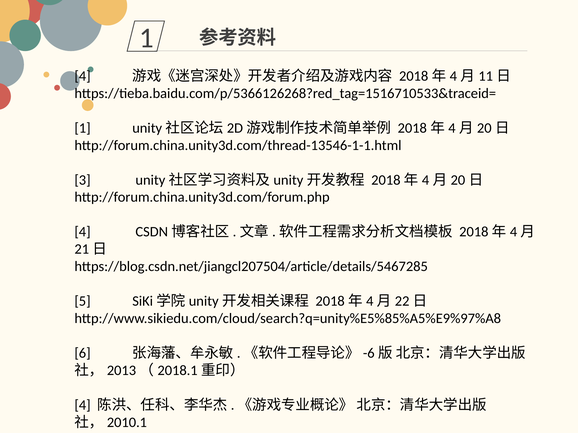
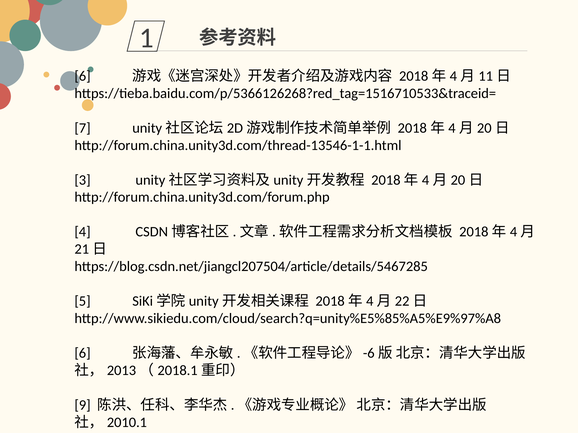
4: 4 -> 6 (83, 76)
1: 1 -> 7 (83, 128)
4: 4 -> 9 (83, 406)
